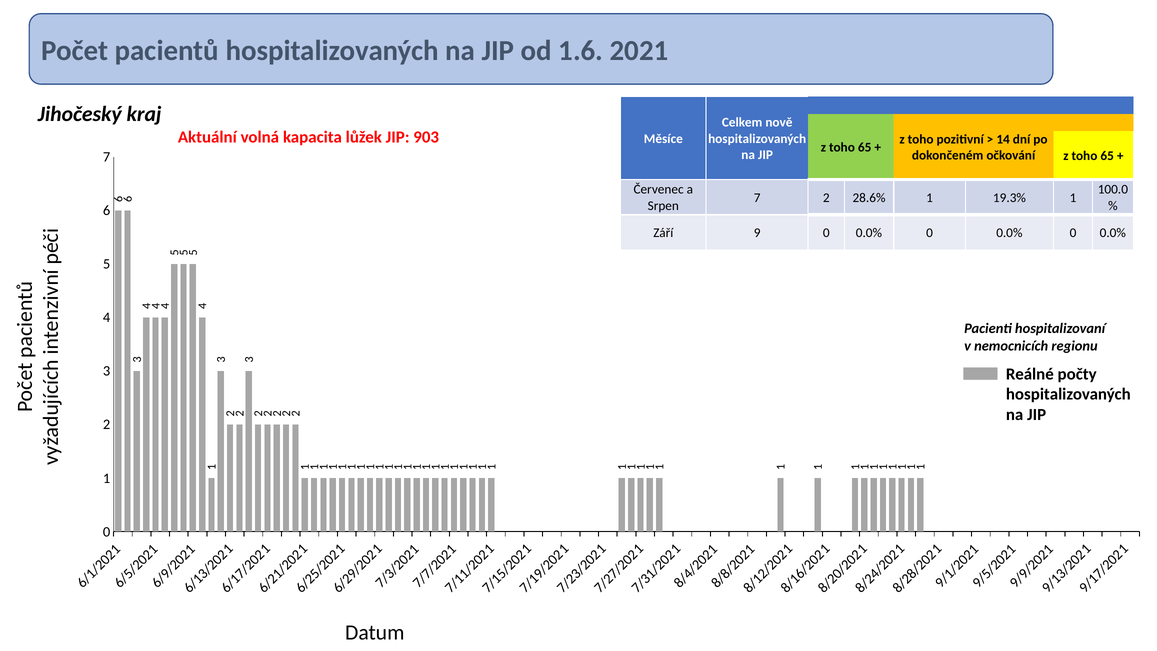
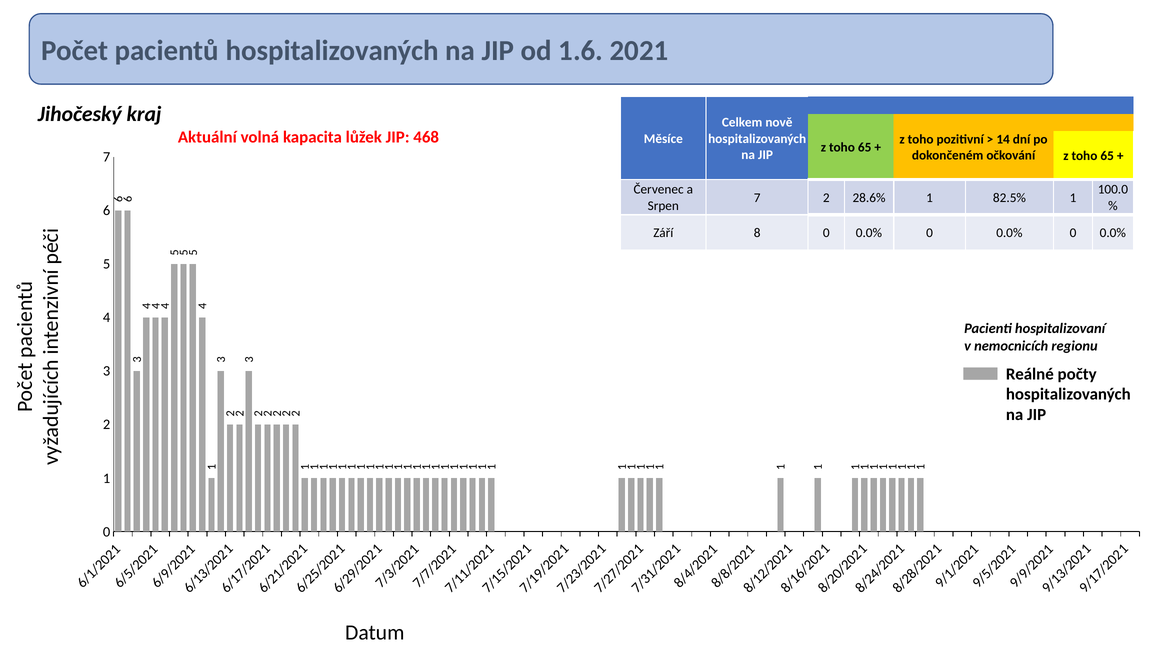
903: 903 -> 468 (426, 137)
19.3%: 19.3% -> 82.5% (1009, 198)
Září 9: 9 -> 8 (757, 233)
